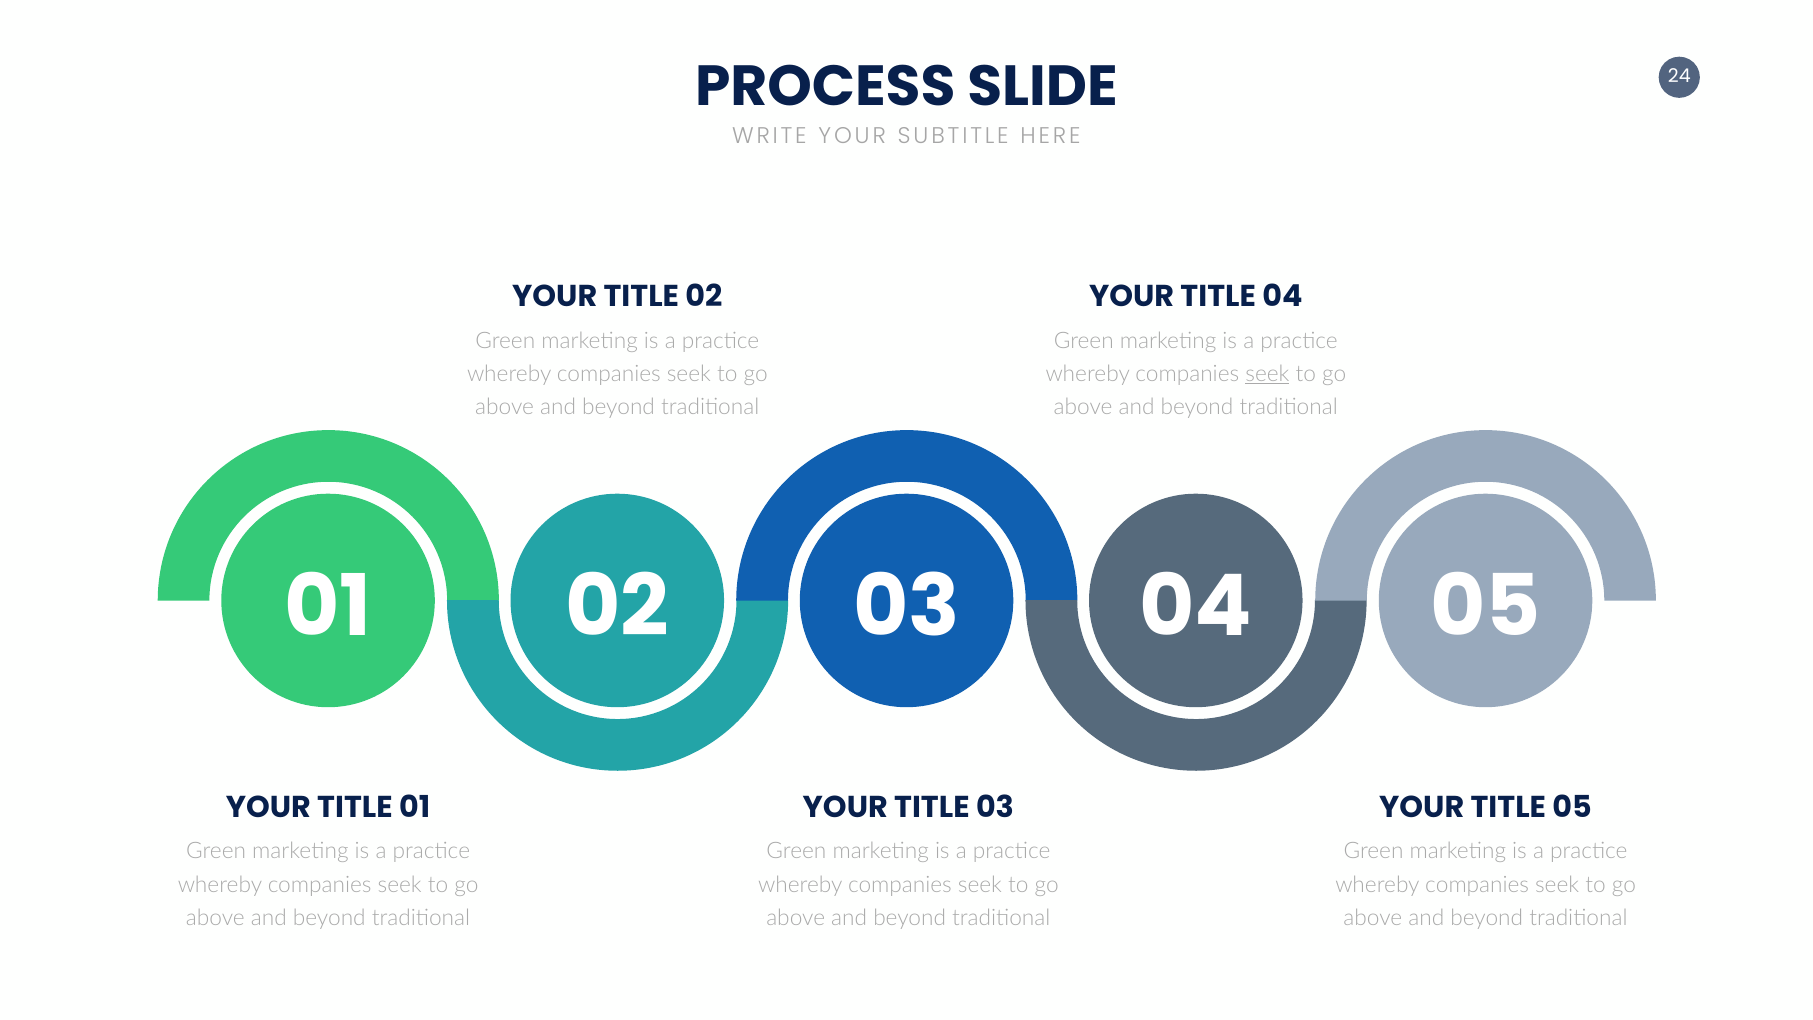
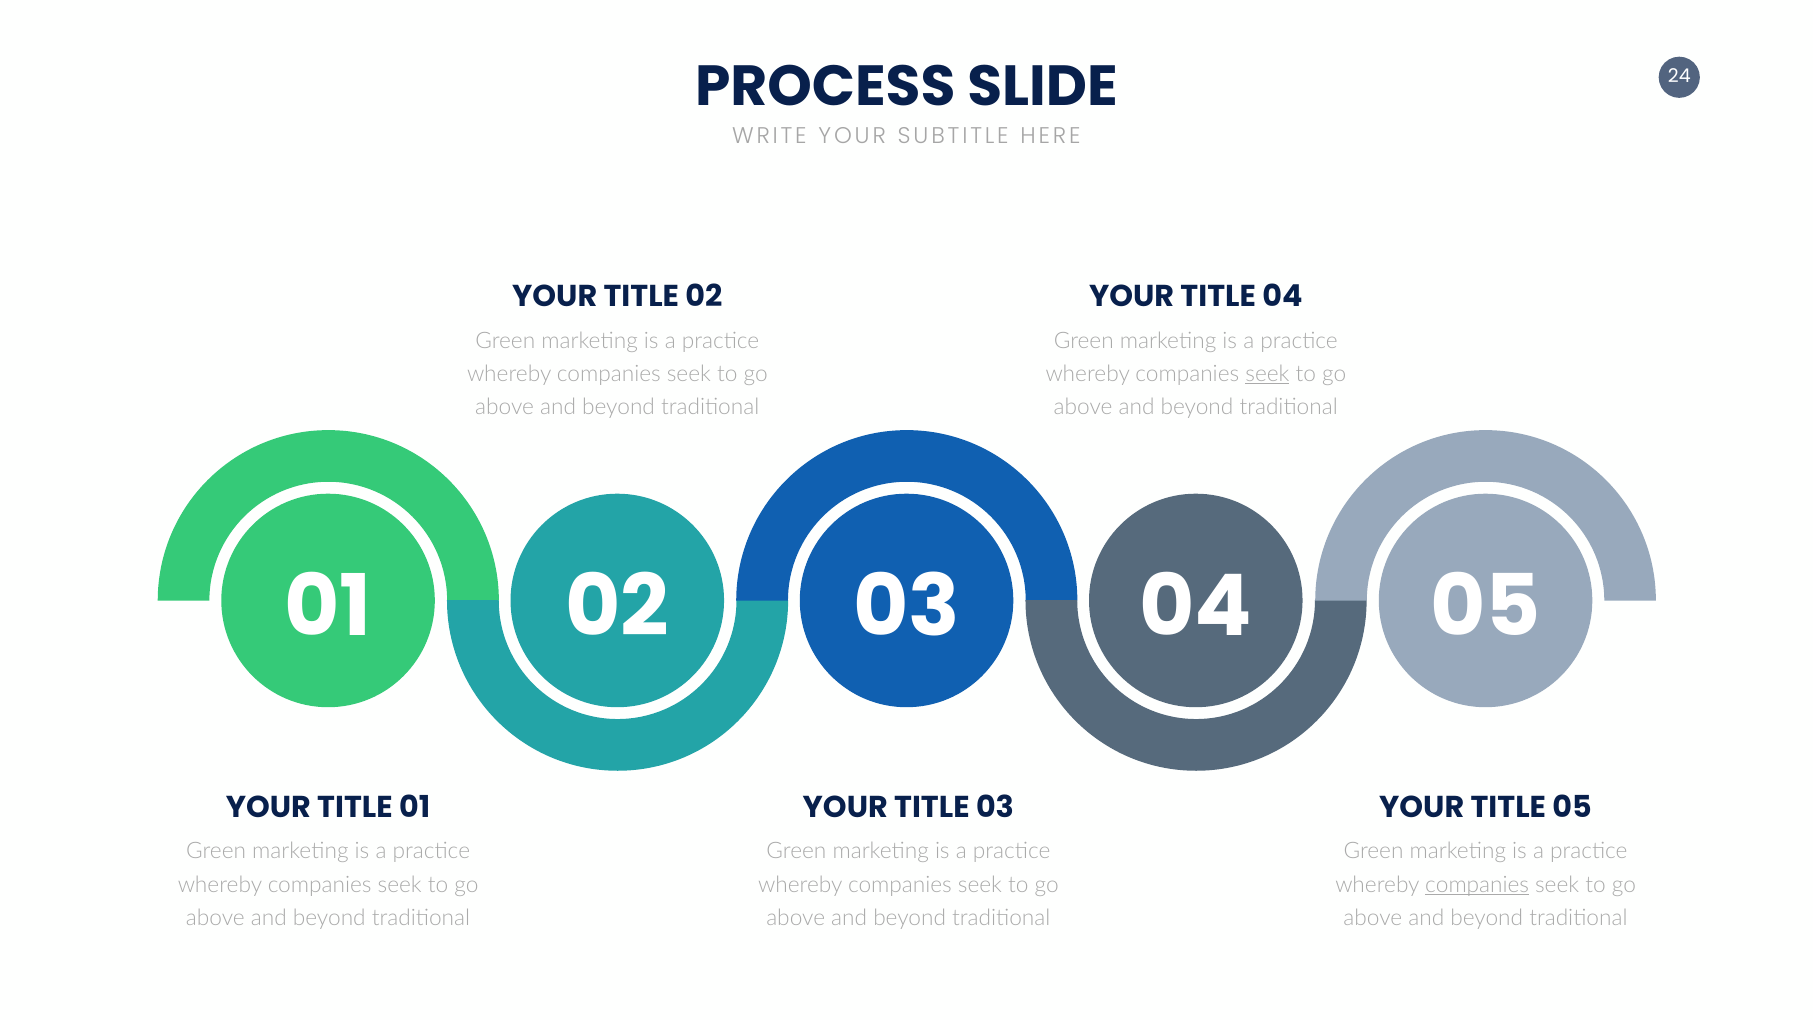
companies underline: none -> present (1477, 885)
